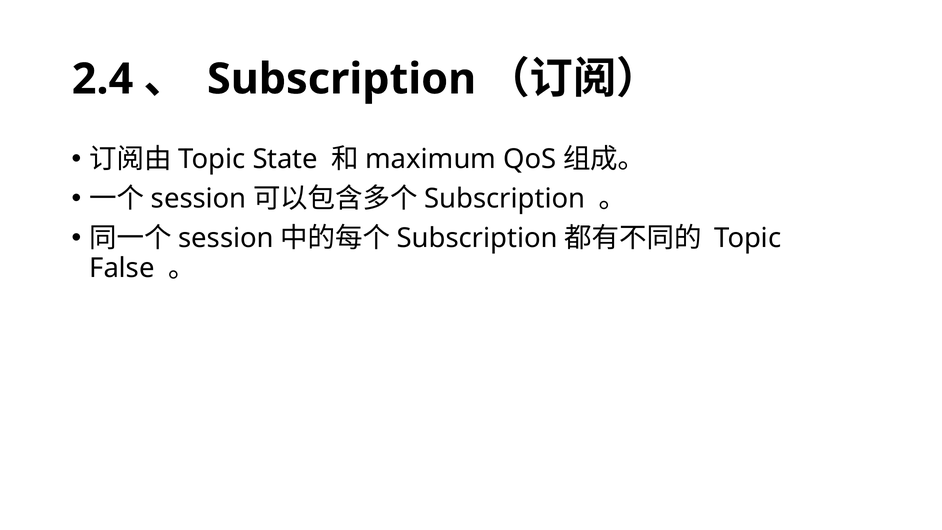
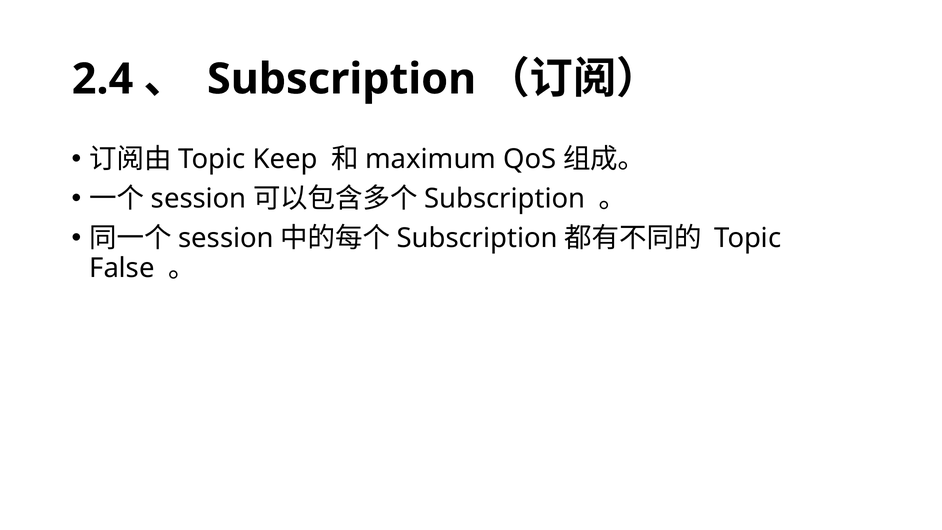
State: State -> Keep (285, 159)
